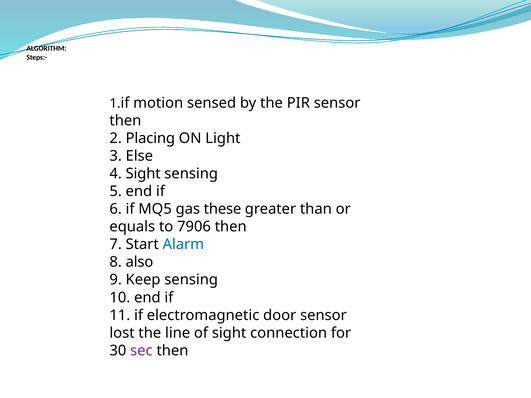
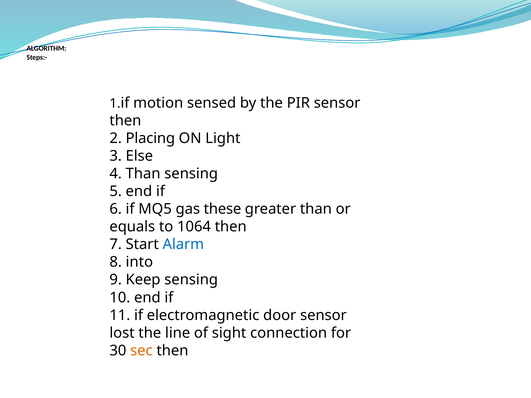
4 Sight: Sight -> Than (143, 174)
7906: 7906 -> 1064 (194, 227)
also: also -> into (139, 262)
sec colour: purple -> orange (141, 351)
